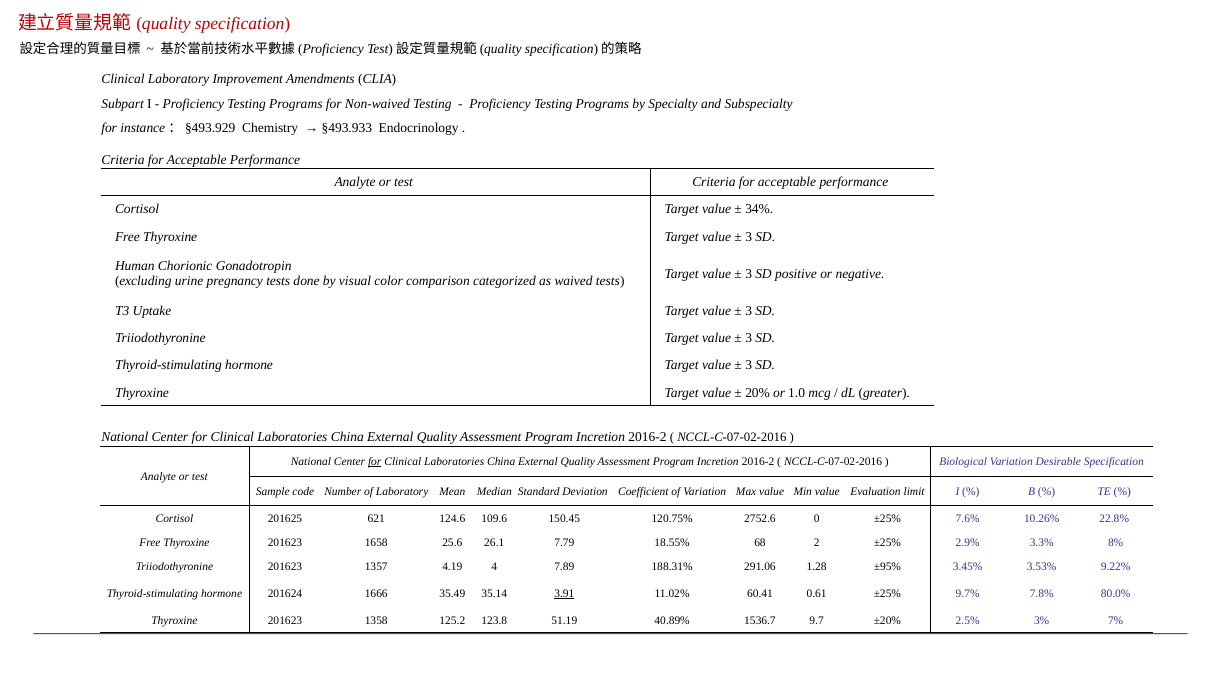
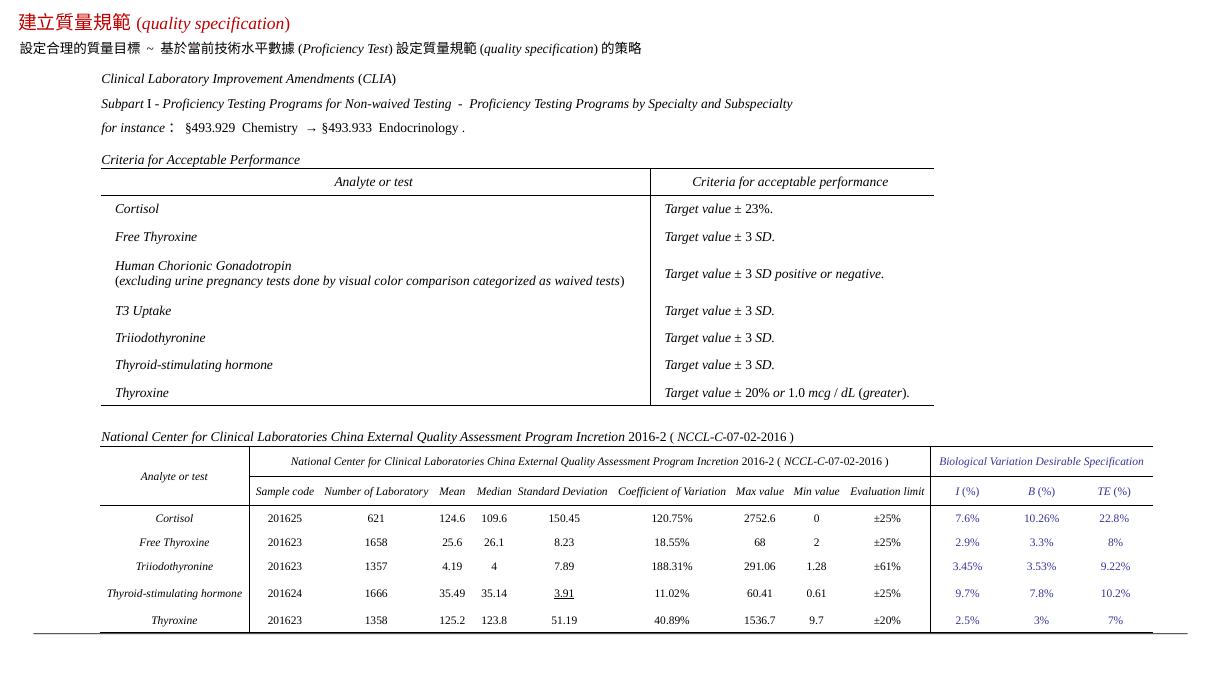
34%: 34% -> 23% (759, 209)
for underline: present -> none (375, 461)
7.79: 7.79 -> 8.23 (564, 543)
±95%: ±95% -> ±61% (887, 567)
80.0%: 80.0% -> 10.2% (1116, 594)
